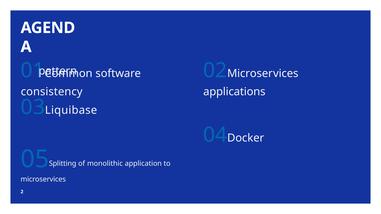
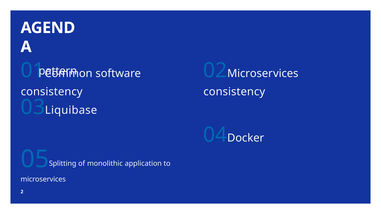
applications: applications -> consistency (234, 92)
